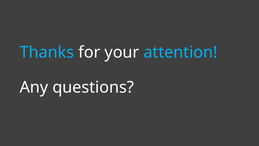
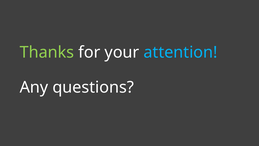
Thanks colour: light blue -> light green (47, 52)
